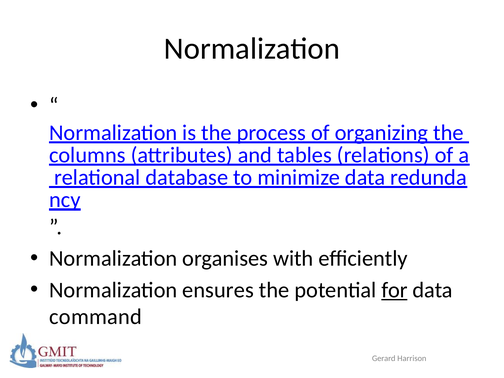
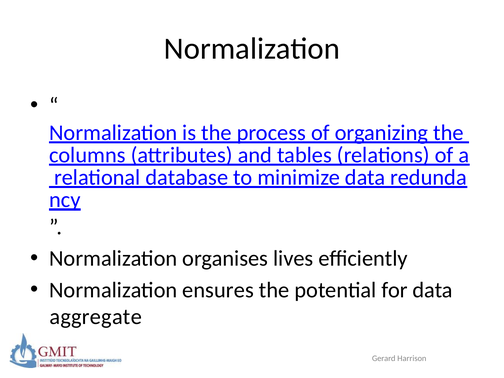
with: with -> lives (293, 259)
for underline: present -> none (394, 290)
command: command -> aggregate (96, 317)
